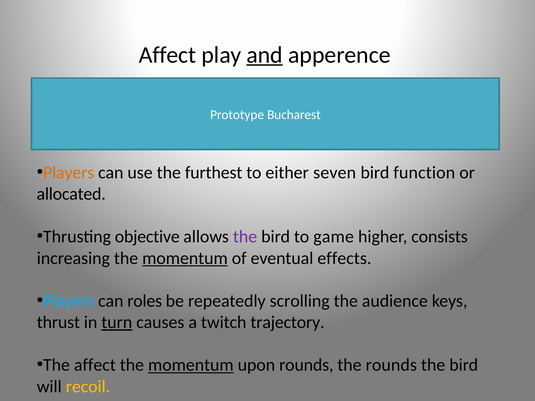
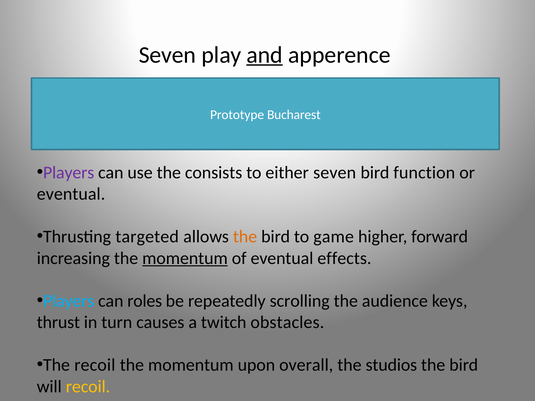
Affect: Affect -> Seven (167, 55)
Players colour: orange -> purple (69, 173)
furthest: furthest -> consists (214, 173)
allocated: allocated -> eventual (71, 194)
objective: objective -> targeted (147, 237)
the colour: purple -> orange (245, 237)
consists: consists -> forward (440, 237)
turn underline: present -> none (117, 323)
trajectory: trajectory -> obstacles (287, 323)
The affect: affect -> recoil (95, 365)
momentum underline: present -> none (191, 365)
upon rounds: rounds -> overall (306, 365)
the rounds: rounds -> studios (391, 365)
